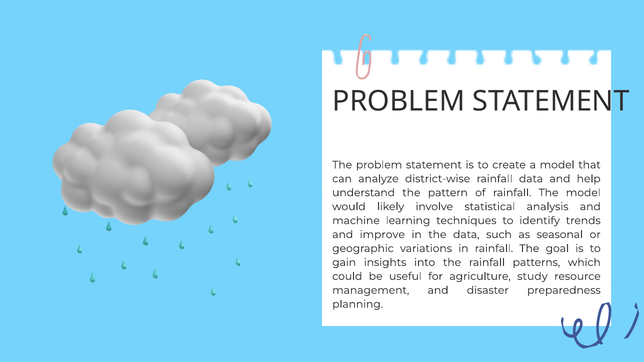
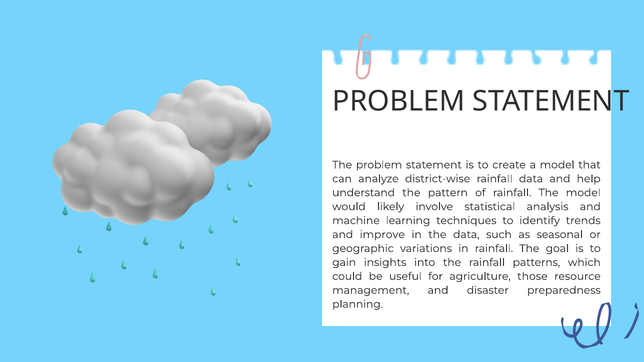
study: study -> those (532, 277)
